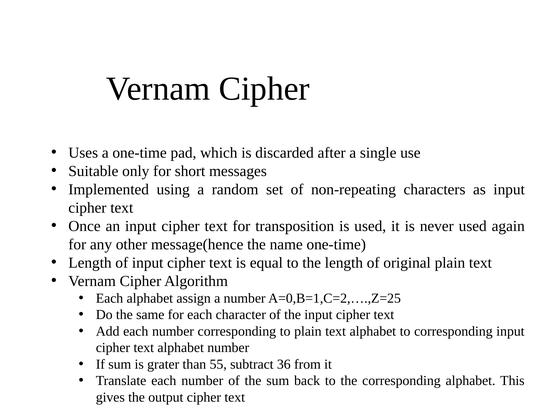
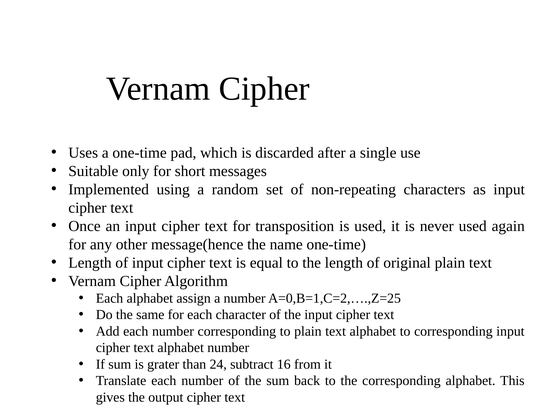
55: 55 -> 24 (218, 364)
36: 36 -> 16 (284, 364)
